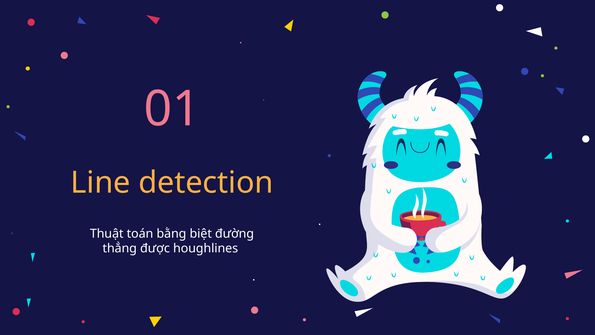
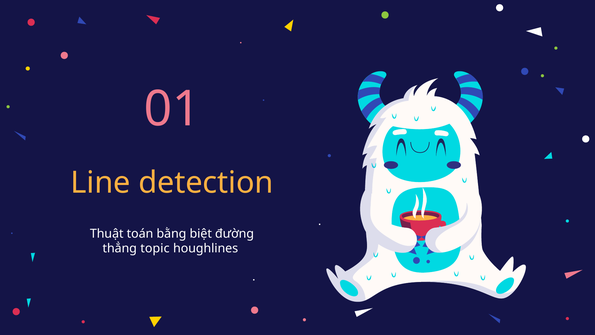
được: được -> topic (155, 248)
